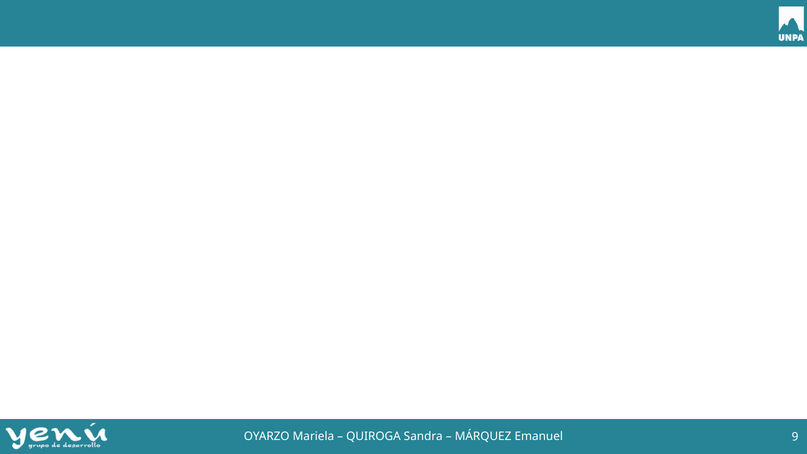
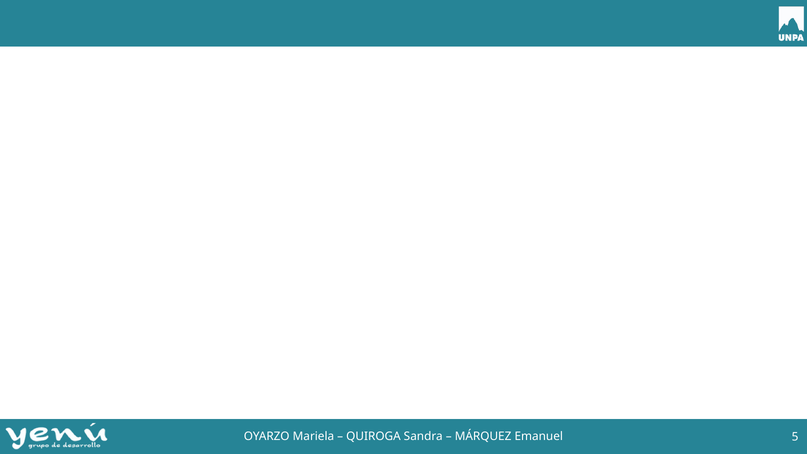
9: 9 -> 5 (795, 437)
